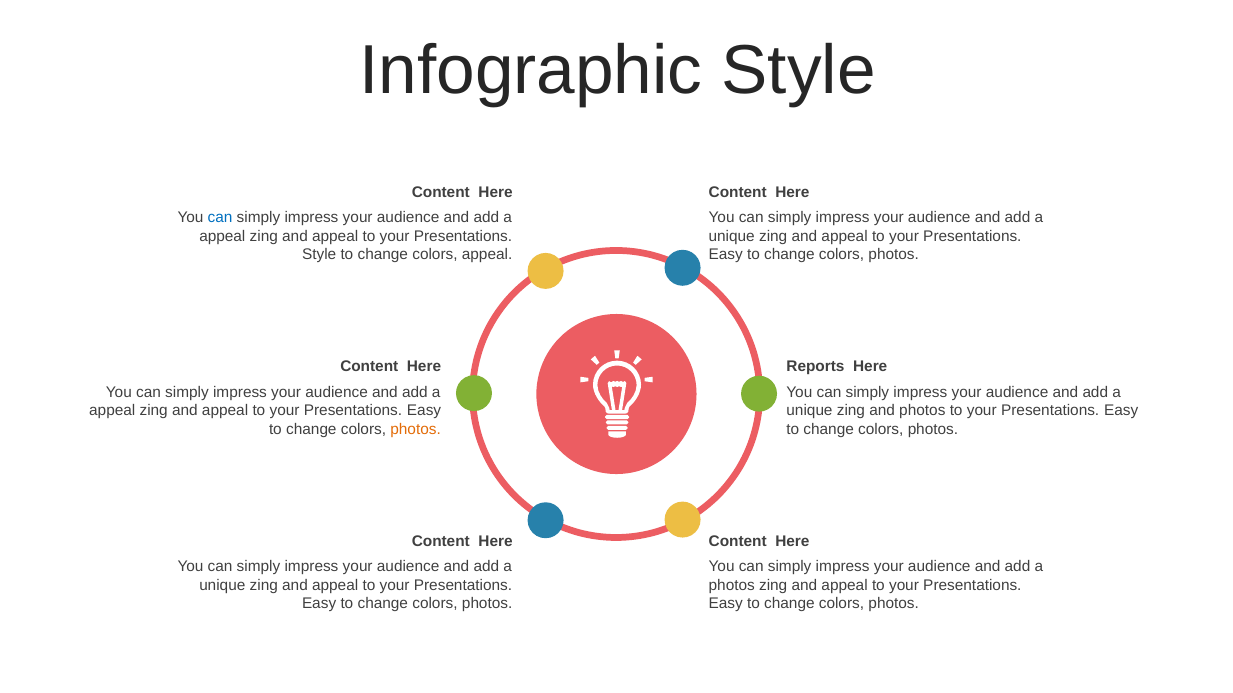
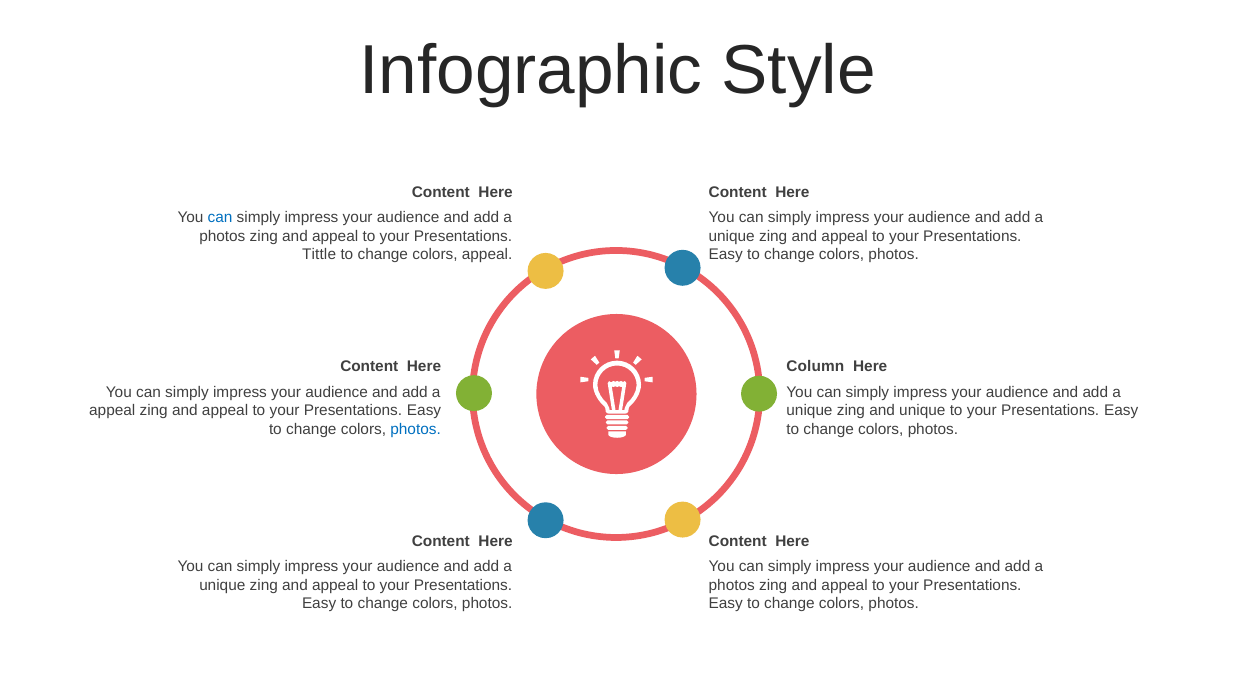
appeal: appeal -> photos (222, 236)
Style: Style -> Tittle (319, 255)
Reports: Reports -> Column (815, 367)
and photos: photos -> unique (922, 411)
photos colour: orange -> blue (416, 429)
